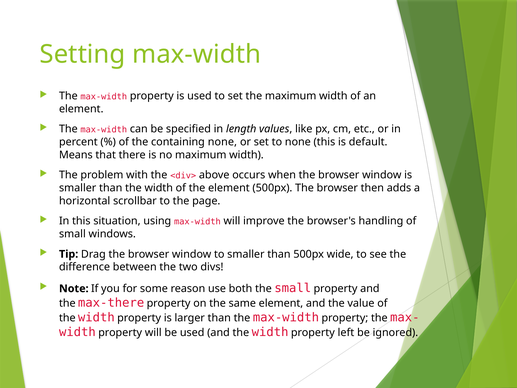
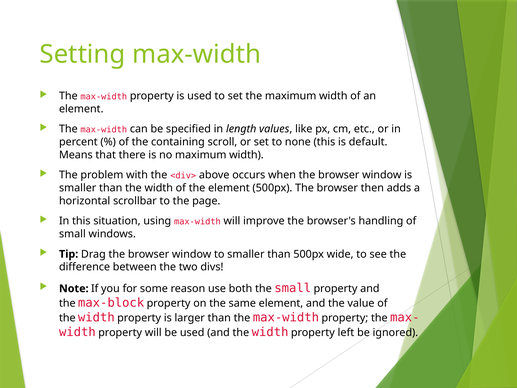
containing none: none -> scroll (222, 142)
max-there: max-there -> max-block (111, 303)
